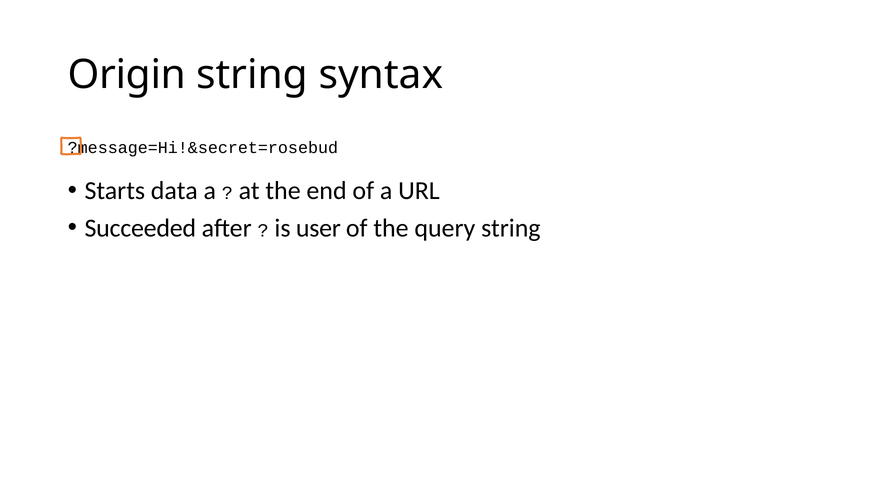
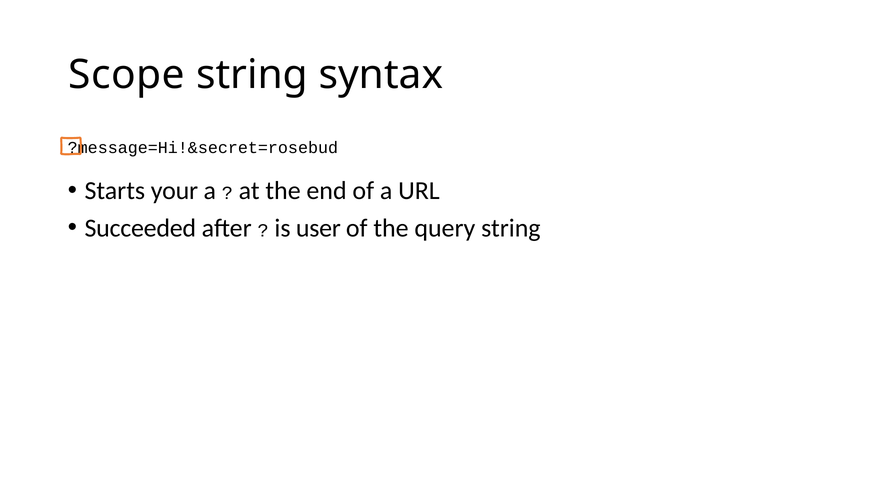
Origin: Origin -> Scope (126, 75)
data: data -> your (174, 191)
